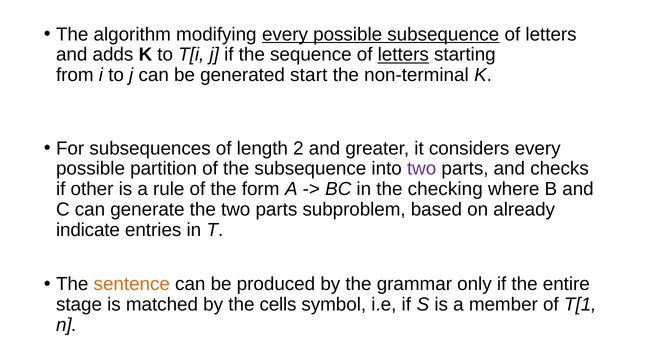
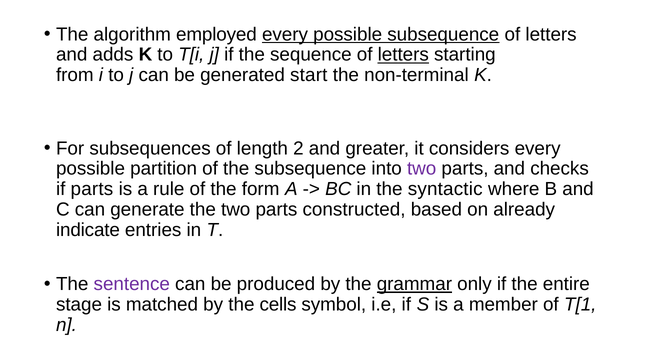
modifying: modifying -> employed (216, 34)
if other: other -> parts (92, 189)
checking: checking -> syntactic (445, 189)
subproblem: subproblem -> constructed (354, 209)
sentence colour: orange -> purple (132, 284)
grammar underline: none -> present (414, 284)
